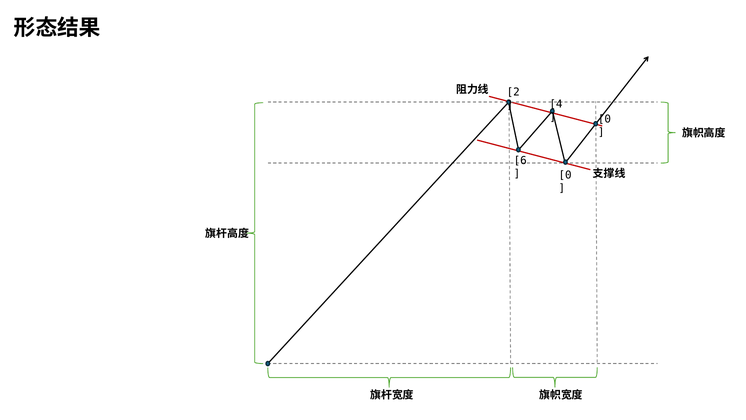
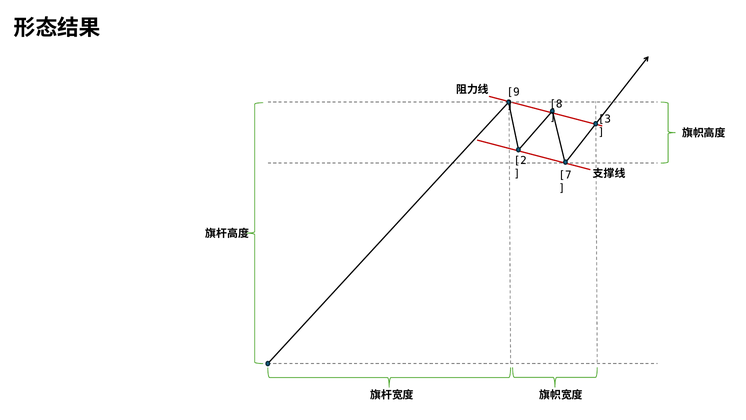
2: 2 -> 9 (513, 92)
4: 4 -> 8 (556, 104)
0: 0 -> 3 (604, 119)
6: 6 -> 2 (520, 160)
0: 0 -> 7 (565, 175)
